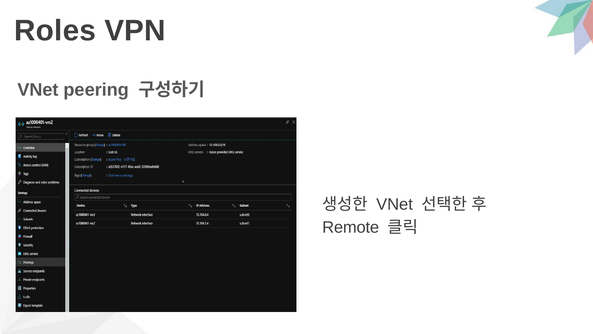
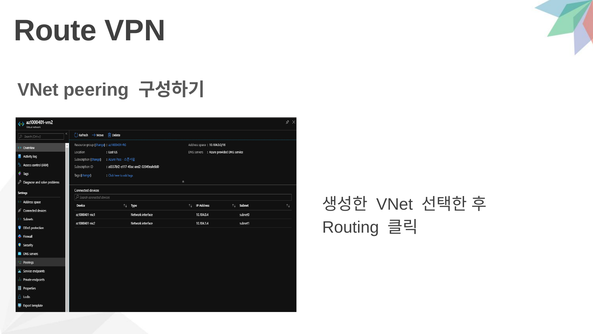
Roles: Roles -> Route (55, 31)
Remote: Remote -> Routing (351, 227)
